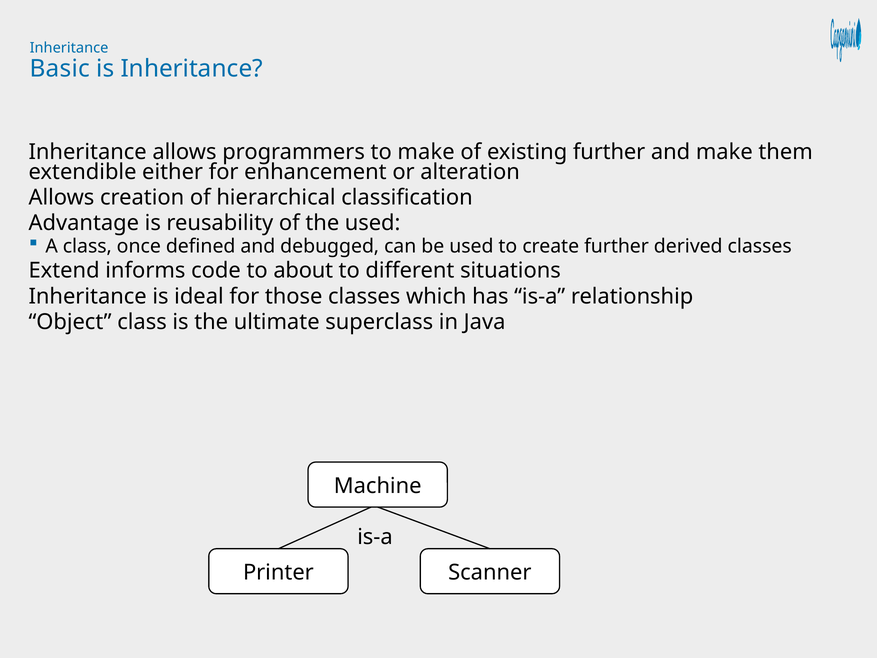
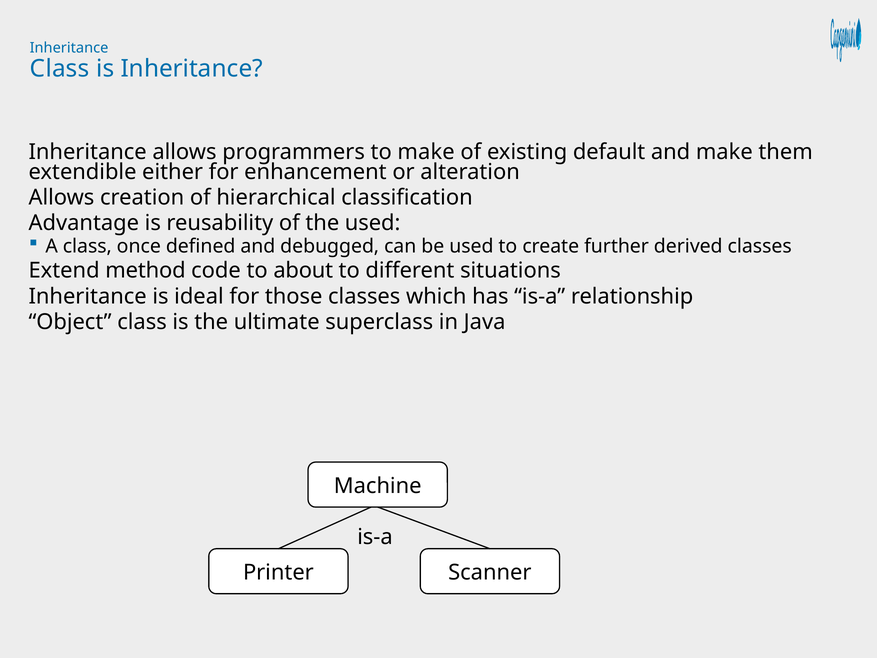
Basic: Basic -> Class (60, 69)
existing further: further -> default (609, 152)
informs: informs -> method (145, 271)
